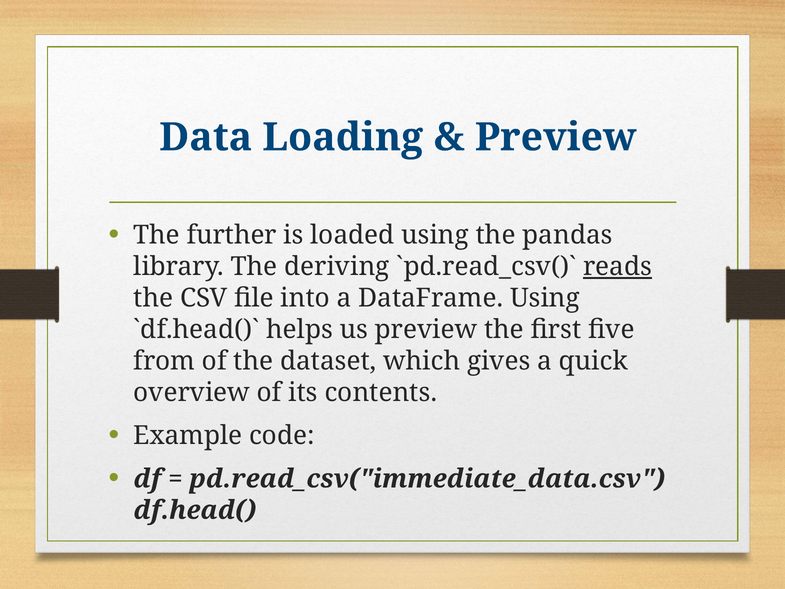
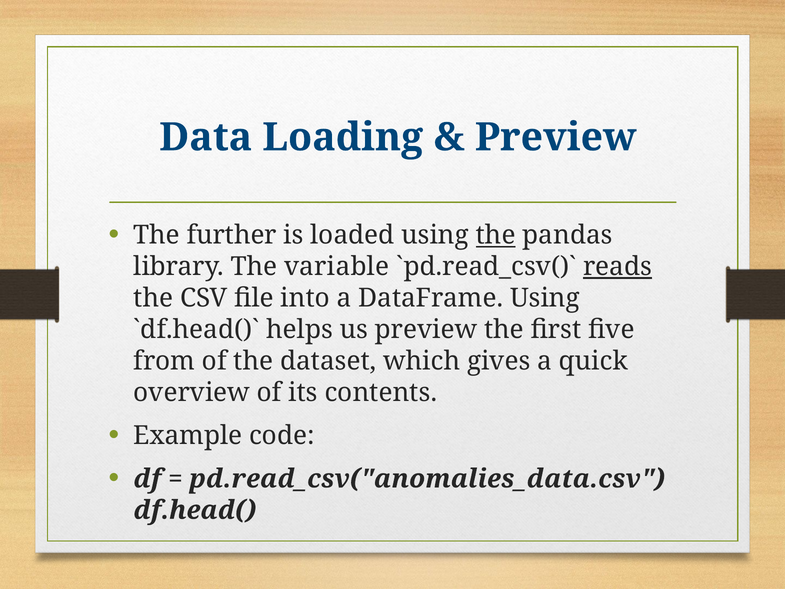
the underline: none -> present (496, 235)
deriving: deriving -> variable (337, 267)
pd.read_csv("immediate_data.csv: pd.read_csv("immediate_data.csv -> pd.read_csv("anomalies_data.csv (427, 479)
